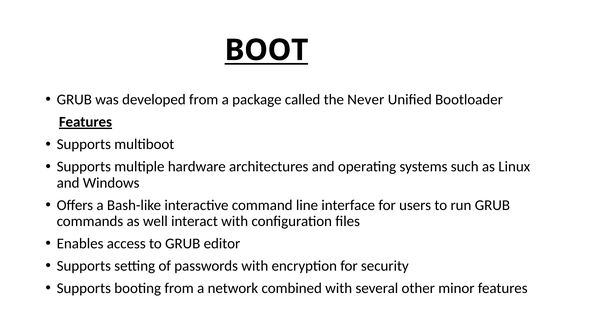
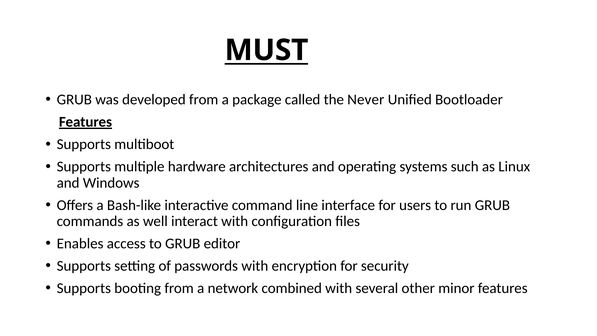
BOOT: BOOT -> MUST (266, 50)
